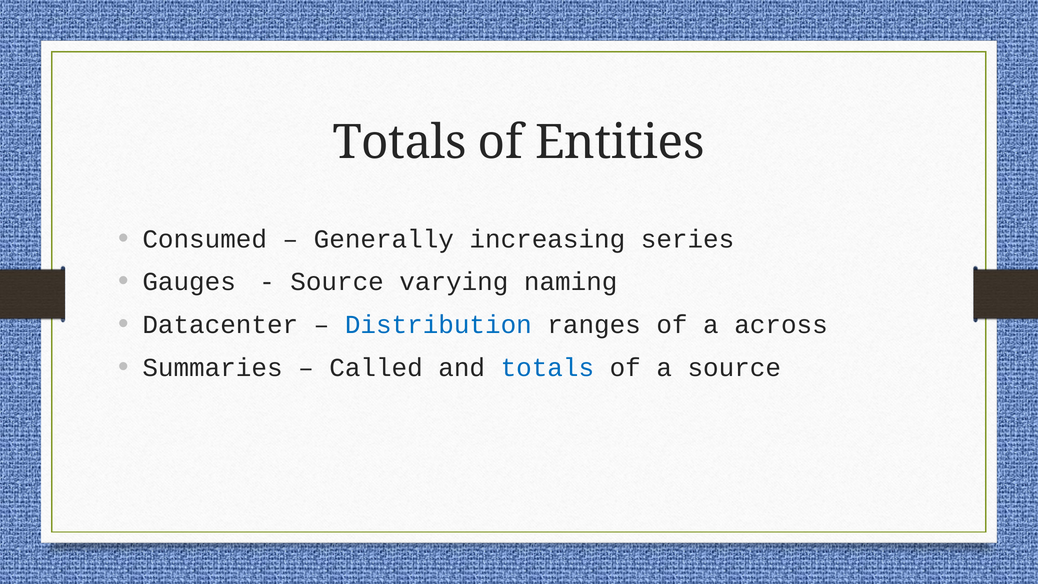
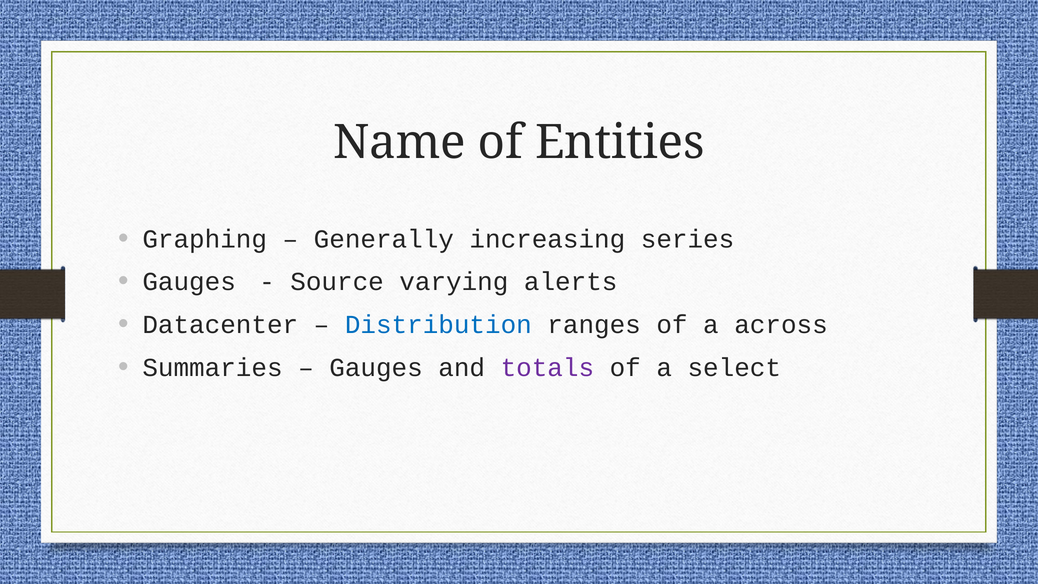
Totals: Totals -> Name (399, 142)
Consumed: Consumed -> Graphing (205, 239)
naming: naming -> alerts (571, 282)
Called: Called -> Gauges (376, 367)
totals colour: blue -> purple (547, 367)
a source: source -> select (734, 367)
